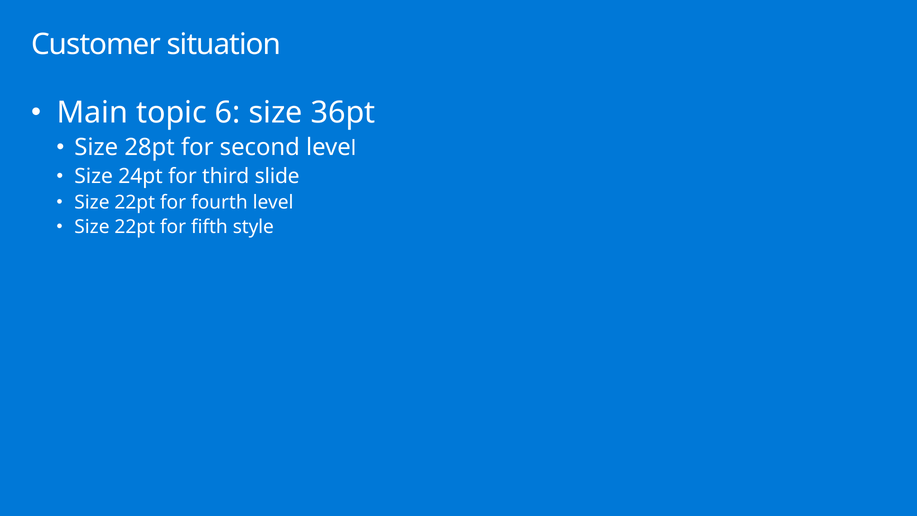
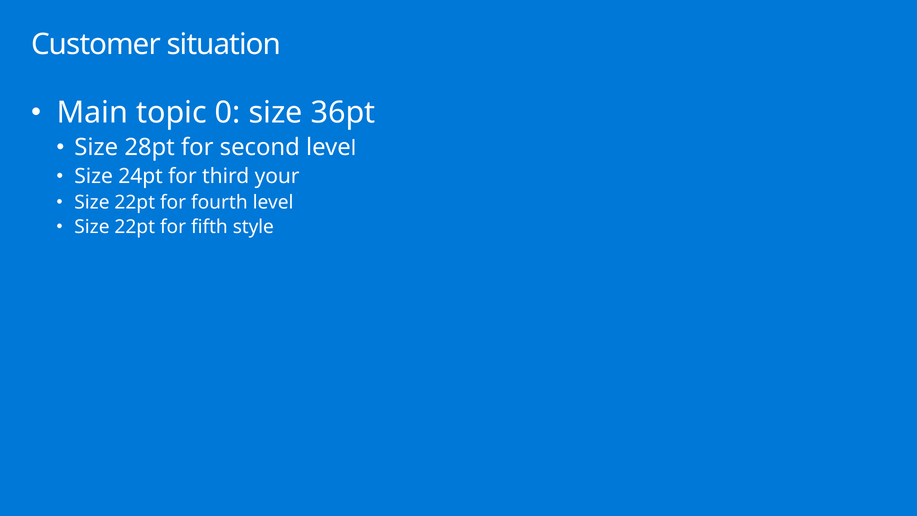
6: 6 -> 0 (228, 113)
slide: slide -> your (277, 176)
